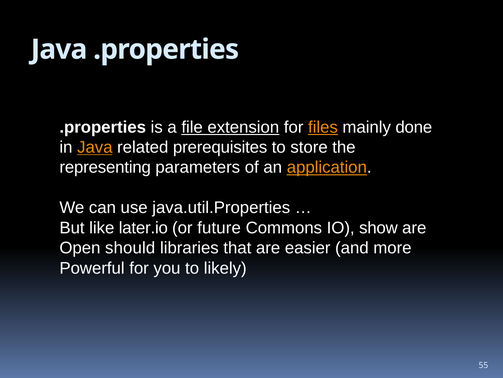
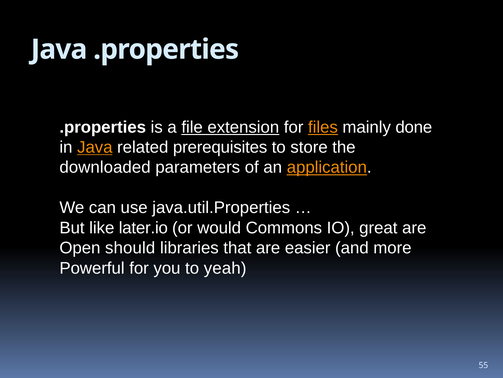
representing: representing -> downloaded (105, 167)
future: future -> would (219, 227)
show: show -> great (378, 227)
likely: likely -> yeah (225, 268)
